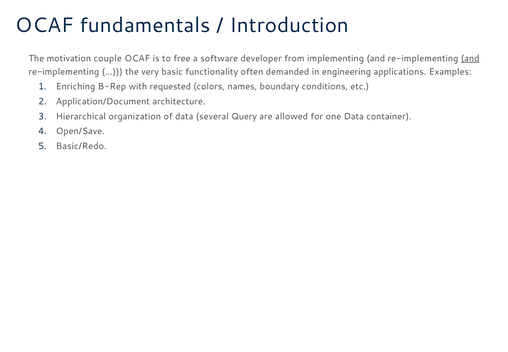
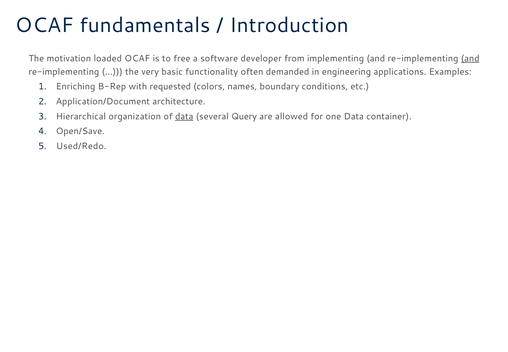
couple: couple -> loaded (108, 58)
data underline: none -> present (184, 116)
Basic/Redo: Basic/Redo -> Used/Redo (81, 146)
